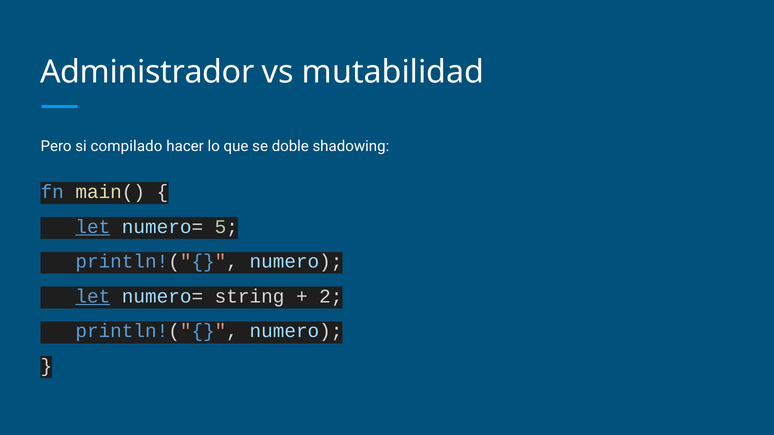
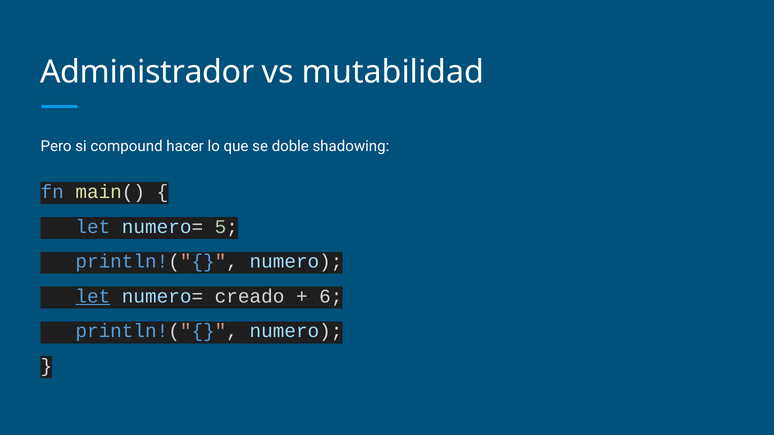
compilado: compilado -> compound (127, 147)
let underline: present -> none (93, 227)
string: string -> creado (250, 297)
2: 2 -> 6 (331, 297)
